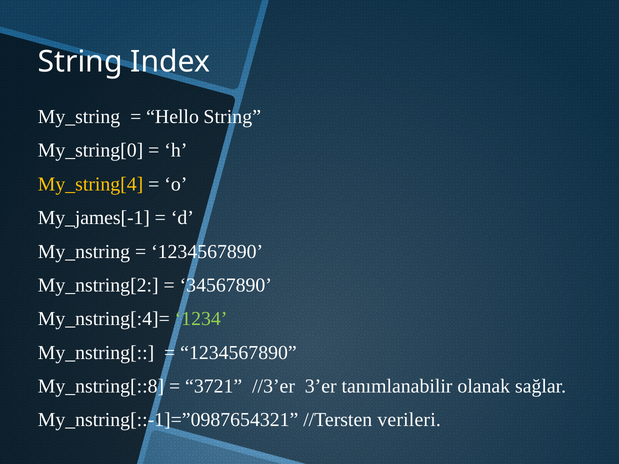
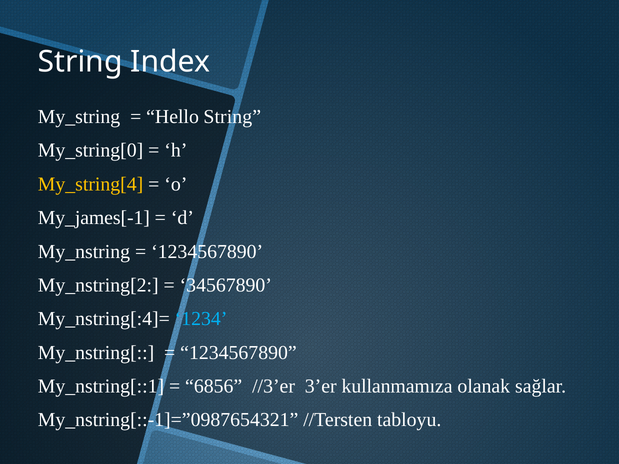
1234 colour: light green -> light blue (201, 319)
My_nstring[::8: My_nstring[::8 -> My_nstring[::1 (101, 386)
3721: 3721 -> 6856 (214, 386)
tanımlanabilir: tanımlanabilir -> kullanmamıza (397, 386)
verileri: verileri -> tabloyu (409, 420)
